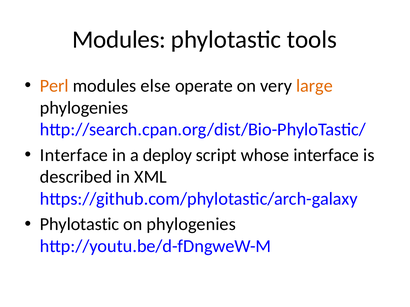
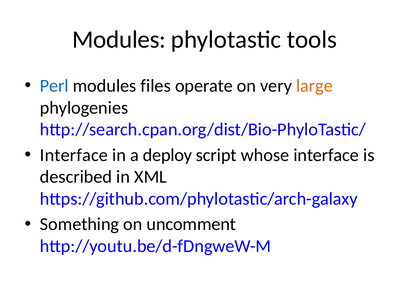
Perl colour: orange -> blue (54, 86)
else: else -> files (156, 86)
Phylotastic: Phylotastic -> Something (80, 225)
on phylogenies: phylogenies -> uncomment (191, 225)
